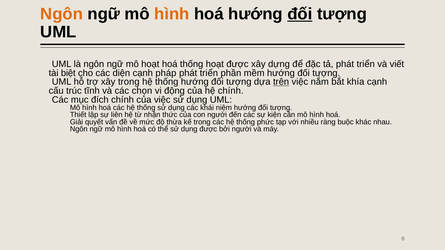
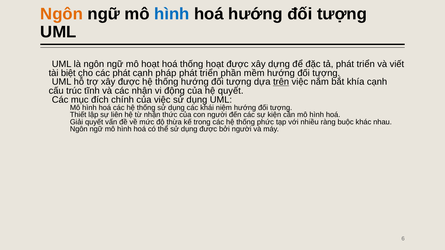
hình colour: orange -> blue (172, 14)
đối underline: present -> none (300, 14)
các diện: diện -> phát (121, 73)
xây trong: trong -> được (129, 82)
các chọn: chọn -> nhận (142, 91)
hệ chính: chính -> quyết (231, 91)
